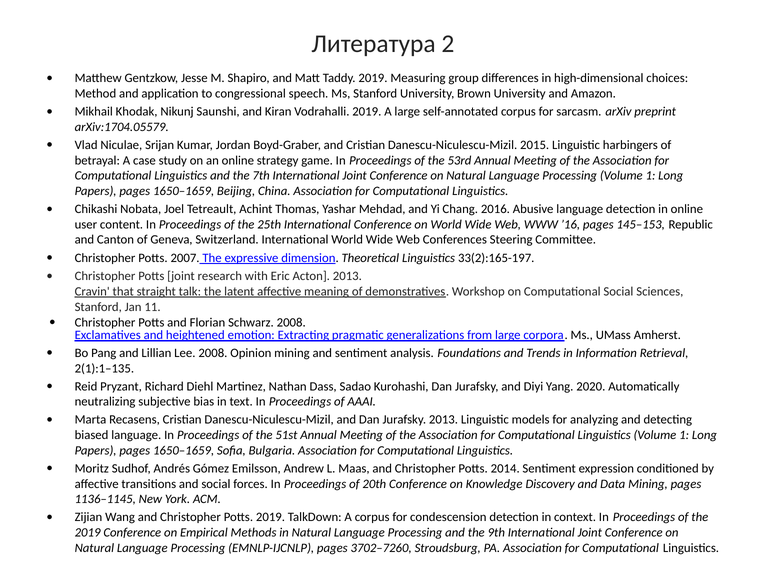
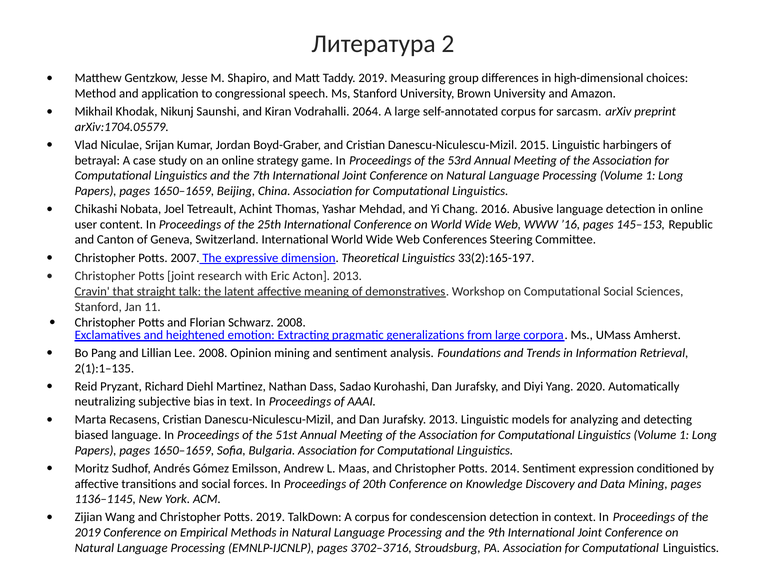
Vodrahalli 2019: 2019 -> 2064 (367, 112)
3702–7260: 3702–7260 -> 3702–3716 (381, 547)
